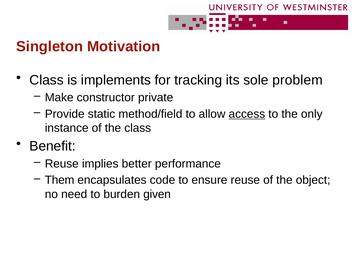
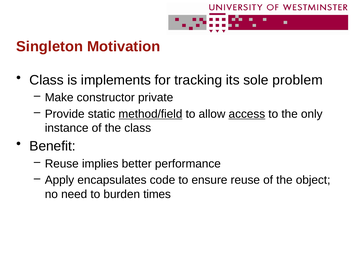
method/field underline: none -> present (150, 114)
Them: Them -> Apply (59, 180)
given: given -> times (157, 194)
